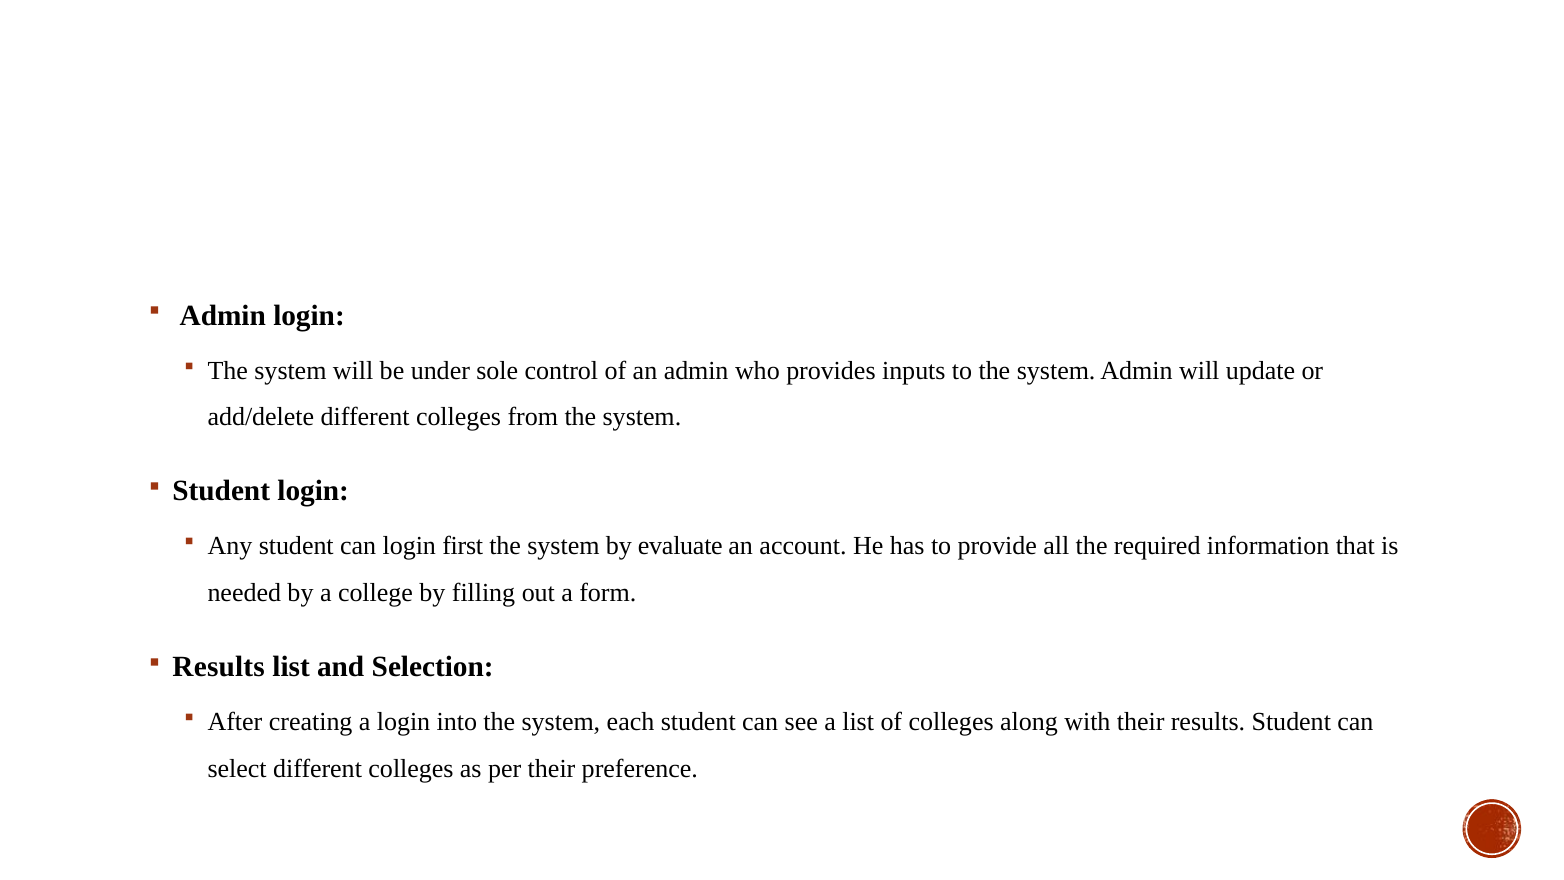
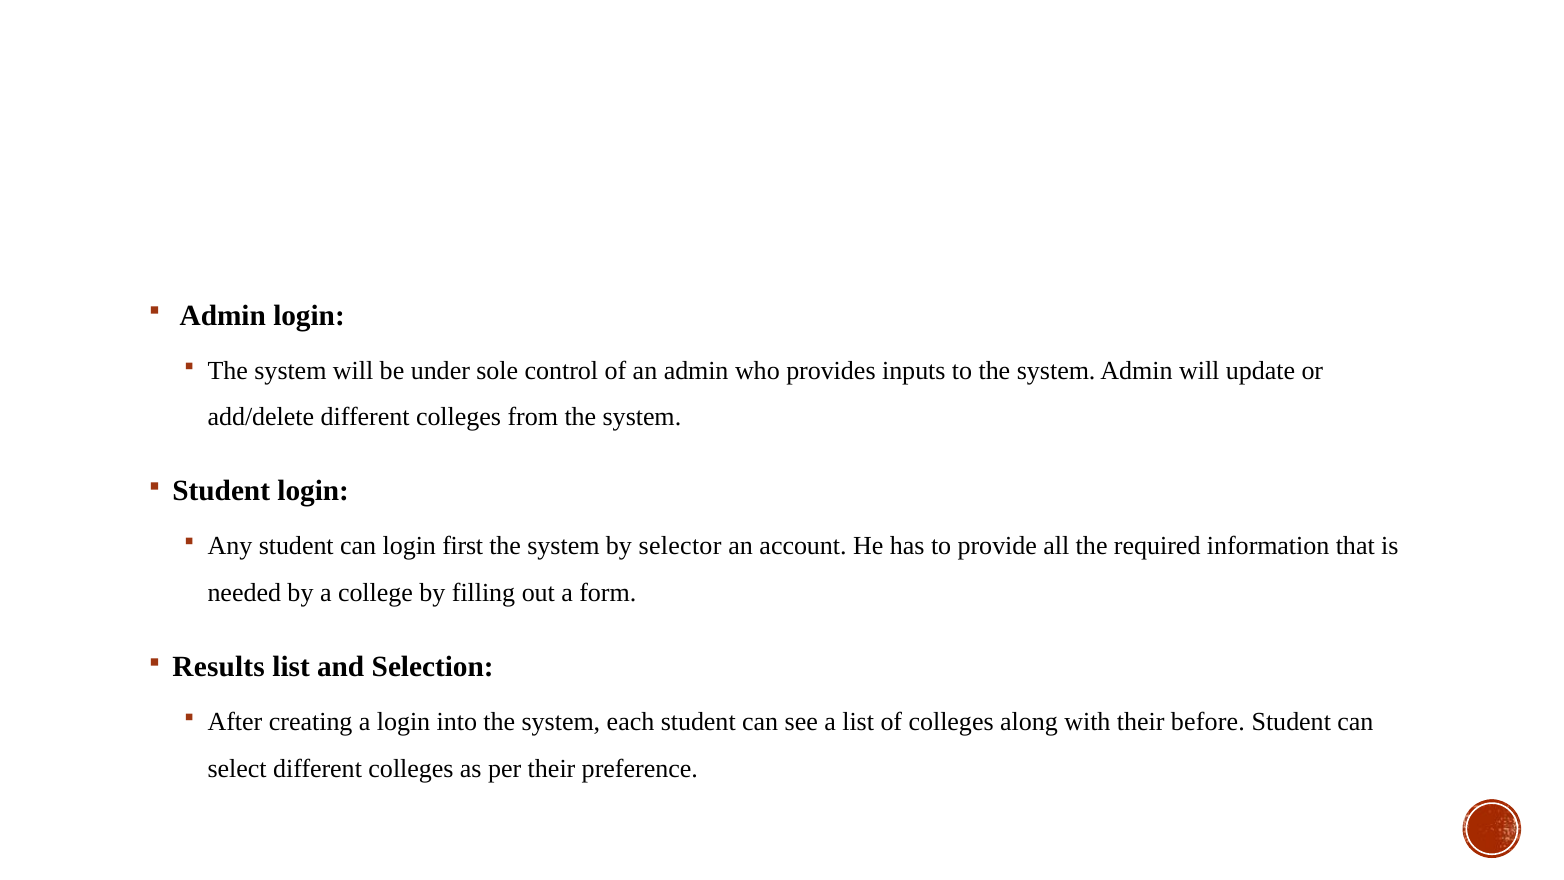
evaluate: evaluate -> selector (680, 546)
their results: results -> before (1208, 722)
